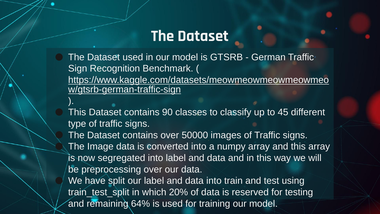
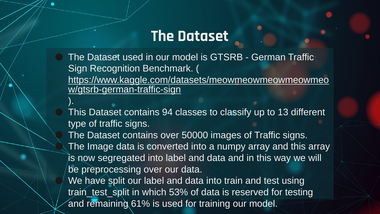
90: 90 -> 94 (167, 112)
45: 45 -> 13 (283, 112)
20%: 20% -> 53% (178, 192)
64%: 64% -> 61% (141, 203)
